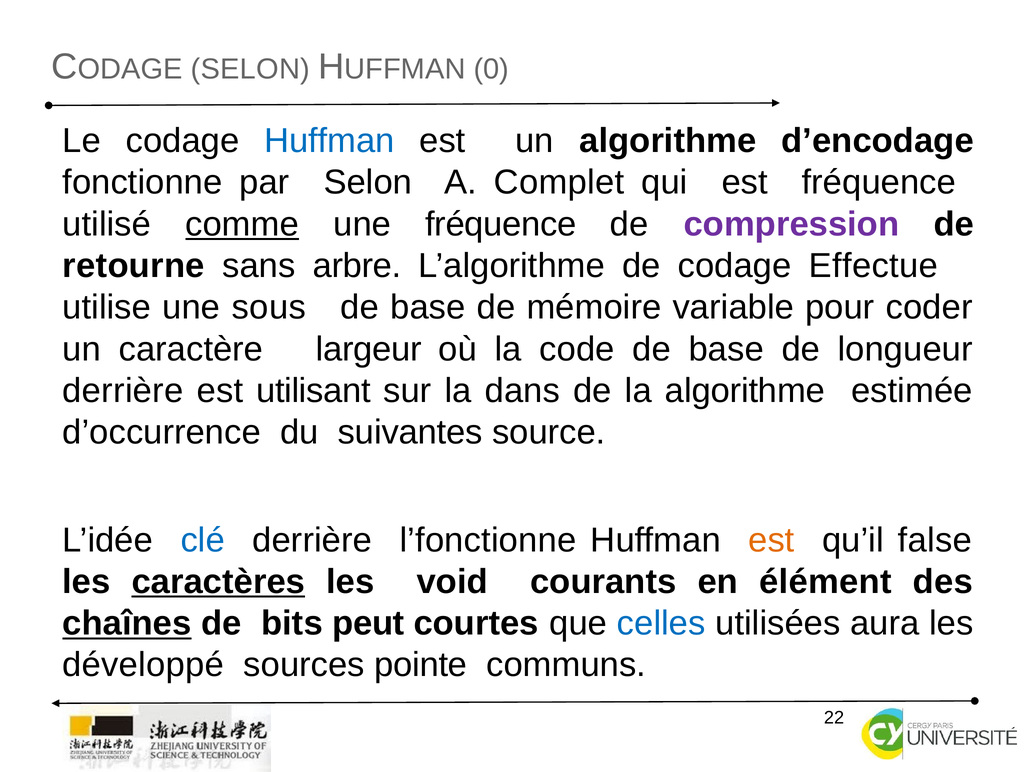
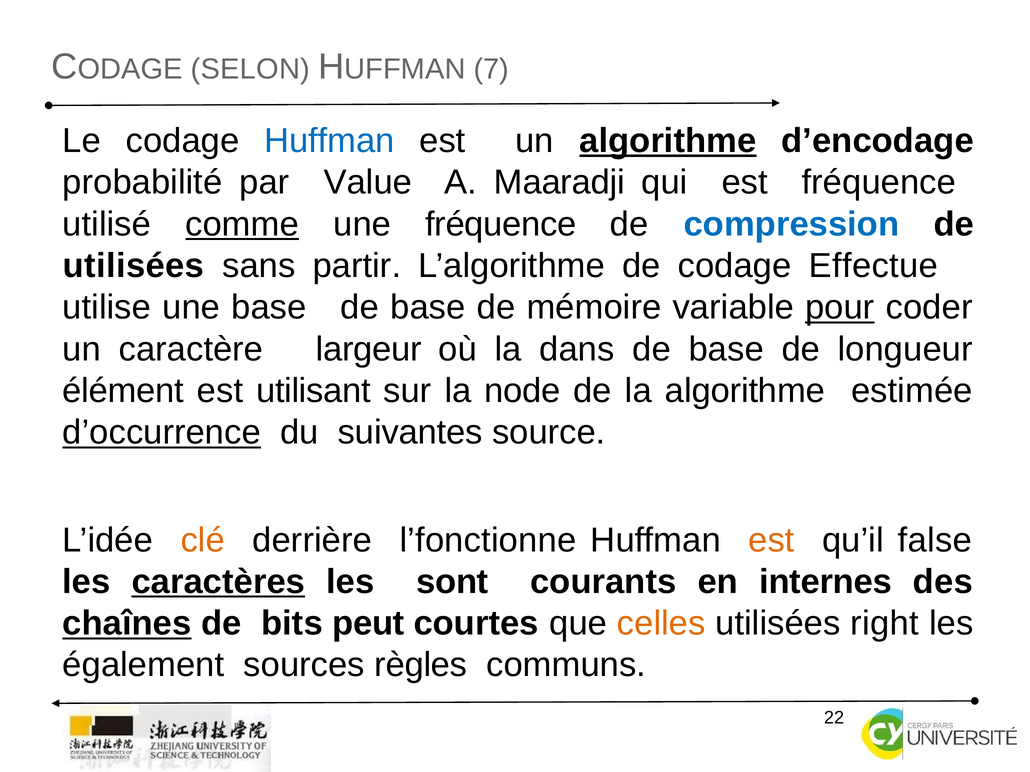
0: 0 -> 7 (491, 69)
algorithme underline: none -> present (668, 141)
fonctionne: fonctionne -> probabilité (142, 183)
par Selon: Selon -> Value (368, 183)
Complet: Complet -> Maaradji (559, 183)
compression colour: purple -> blue (791, 224)
retourne: retourne -> utilisées (134, 266)
arbre: arbre -> partir (357, 266)
une sous: sous -> base (269, 308)
pour underline: none -> present (840, 308)
code: code -> dans (577, 349)
derrière: derrière -> élément (123, 391)
dans: dans -> node (522, 391)
d’occurrence underline: none -> present (162, 433)
clé colour: blue -> orange (203, 540)
void: void -> sont (452, 582)
élément: élément -> internes (826, 582)
celles colour: blue -> orange (661, 624)
aura: aura -> right (885, 624)
développé: développé -> également (143, 665)
pointe: pointe -> règles (421, 665)
